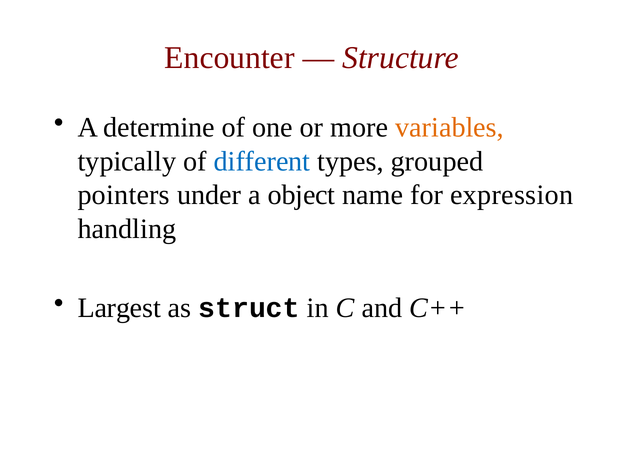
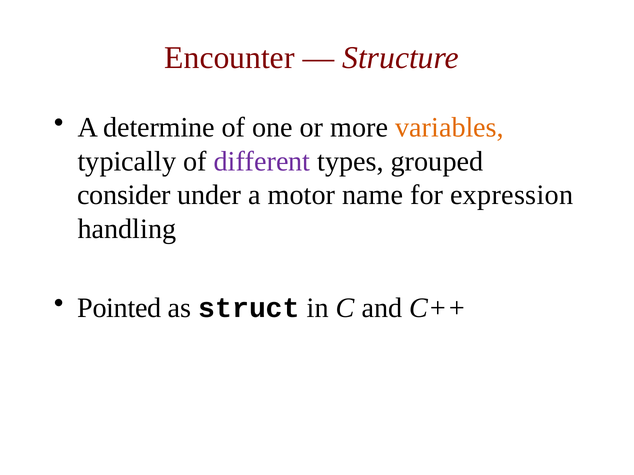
different colour: blue -> purple (262, 162)
pointers: pointers -> consider (124, 195)
object: object -> motor (301, 195)
Largest: Largest -> Pointed (119, 308)
